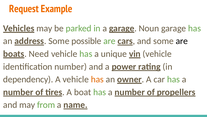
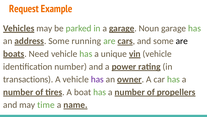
possible: possible -> running (86, 41)
dependency: dependency -> transactions (28, 79)
has colour: orange -> purple (97, 79)
from: from -> time (46, 104)
